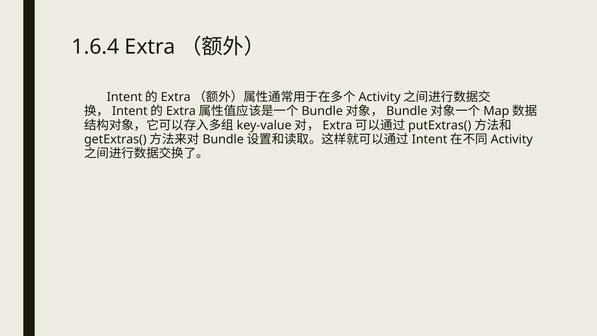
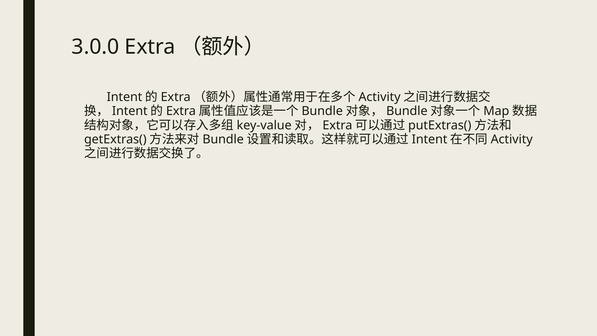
1.6.4: 1.6.4 -> 3.0.0 (95, 47)
